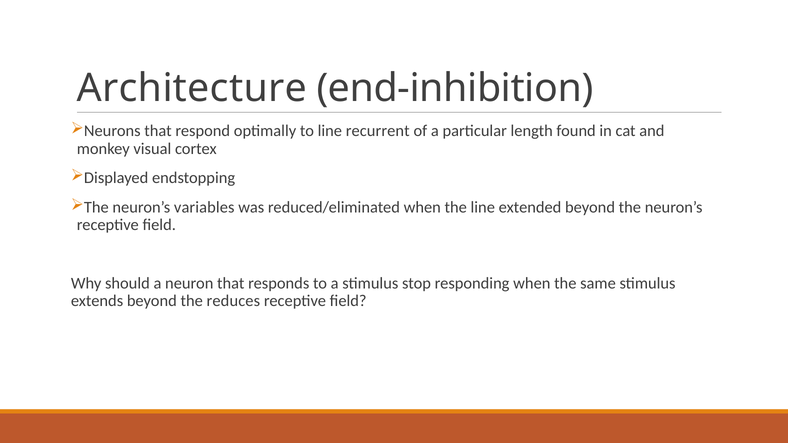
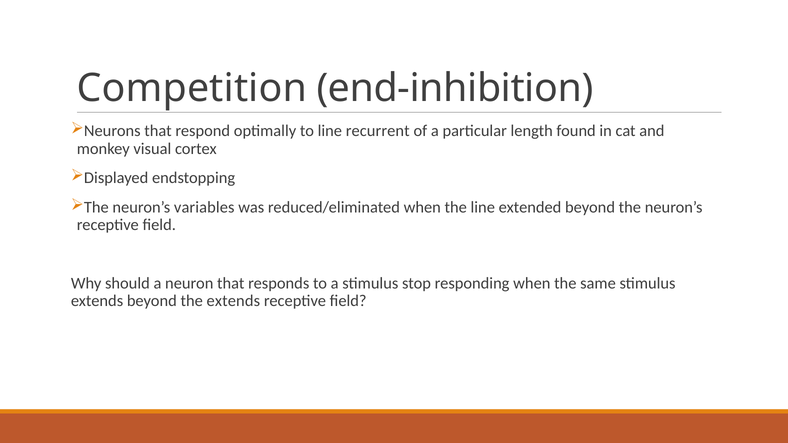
Architecture: Architecture -> Competition (192, 88)
the reduces: reduces -> extends (233, 301)
